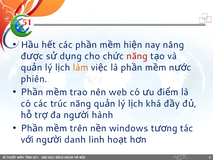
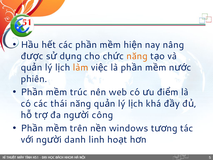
năng colour: red -> orange (137, 56)
trao: trao -> trúc (79, 92)
trúc: trúc -> thái (59, 103)
hành: hành -> công (103, 115)
